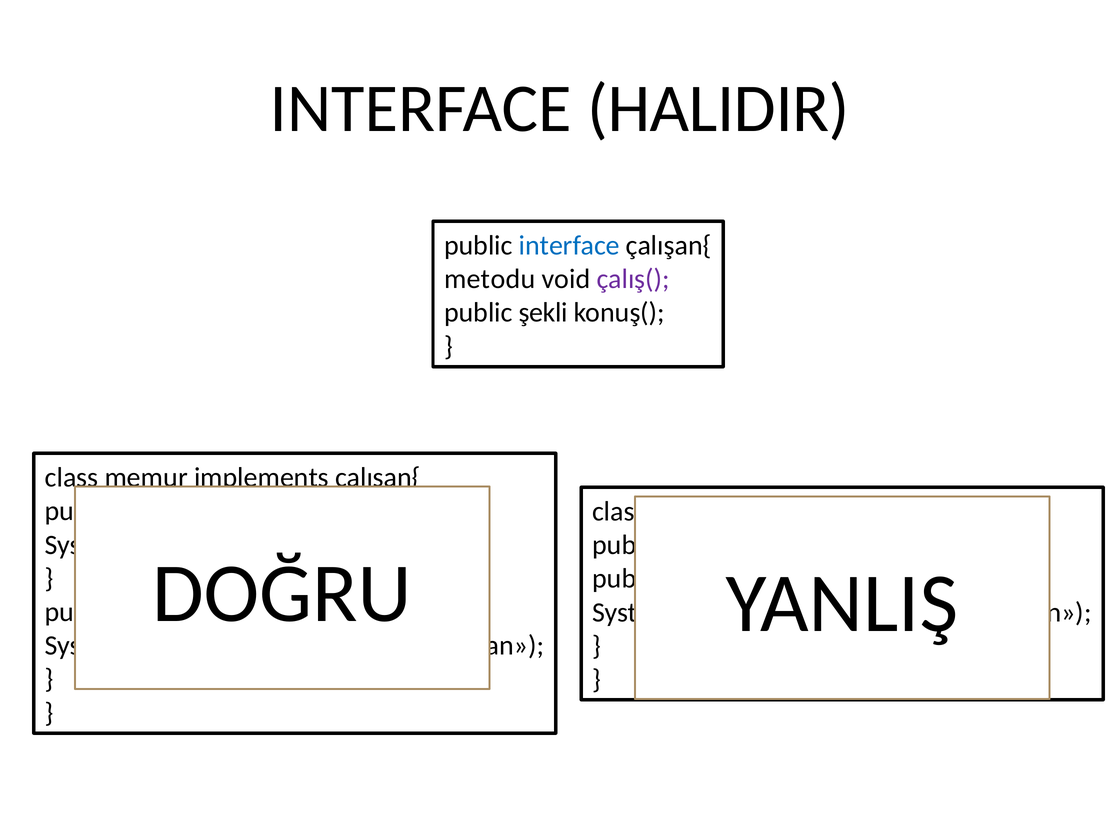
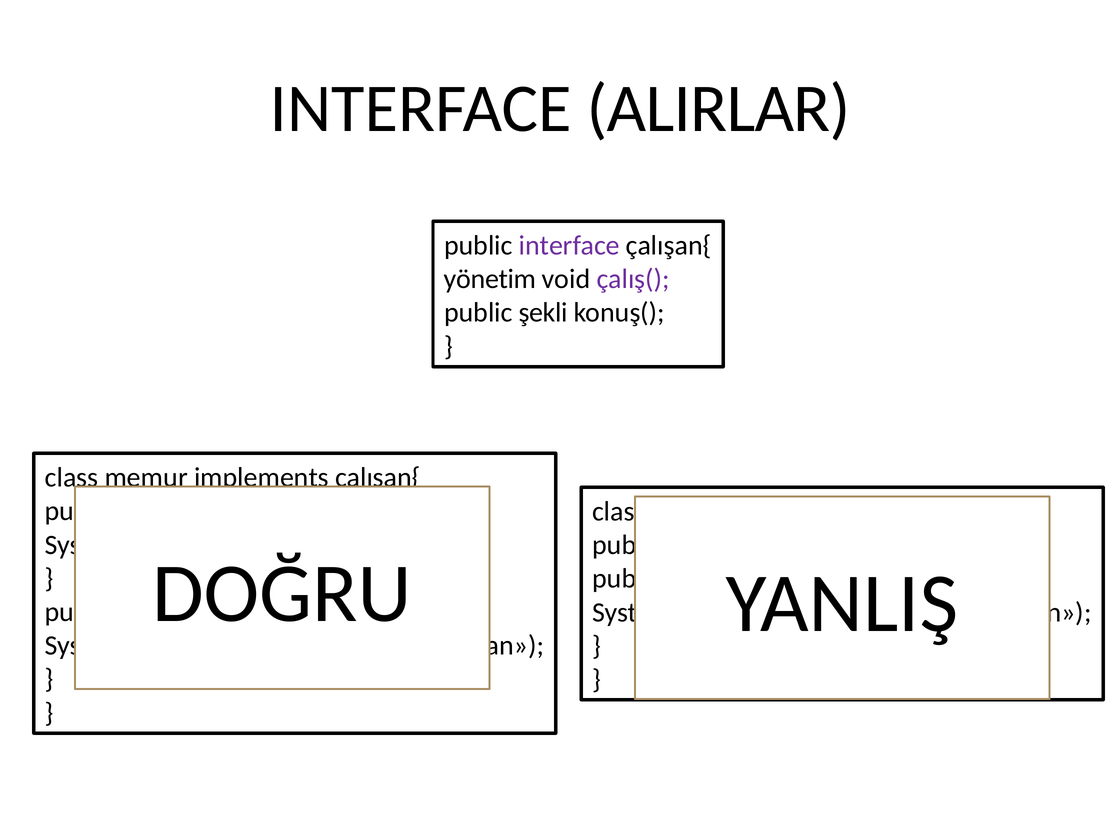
HALIDIR: HALIDIR -> ALIRLAR (719, 108)
interface colour: blue -> purple (569, 246)
metodu: metodu -> yönetim (490, 279)
